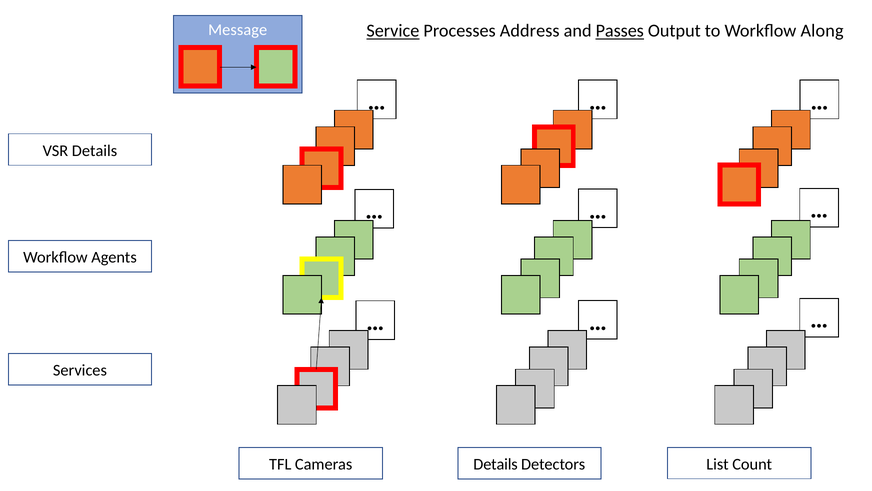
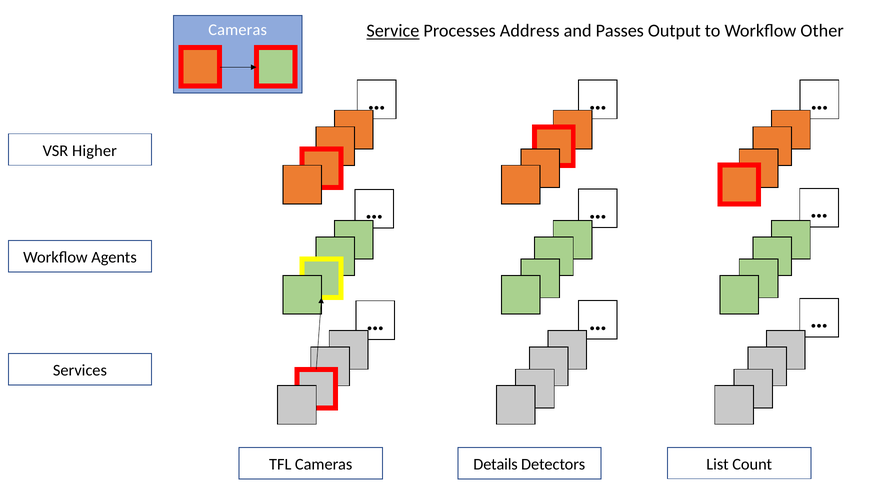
Message: Message -> Cameras (238, 30)
Passes underline: present -> none (620, 31)
Along: Along -> Other (822, 31)
VSR Details: Details -> Higher (94, 151)
